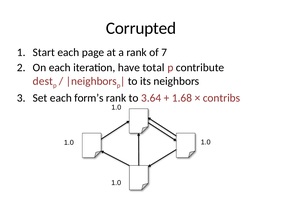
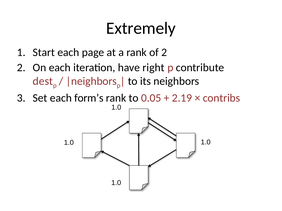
Corrupted: Corrupted -> Extremely (141, 28)
of 7: 7 -> 2 (164, 52)
total: total -> right (154, 68)
3.64: 3.64 -> 0.05 (151, 98)
1.68: 1.68 -> 2.19 (182, 98)
